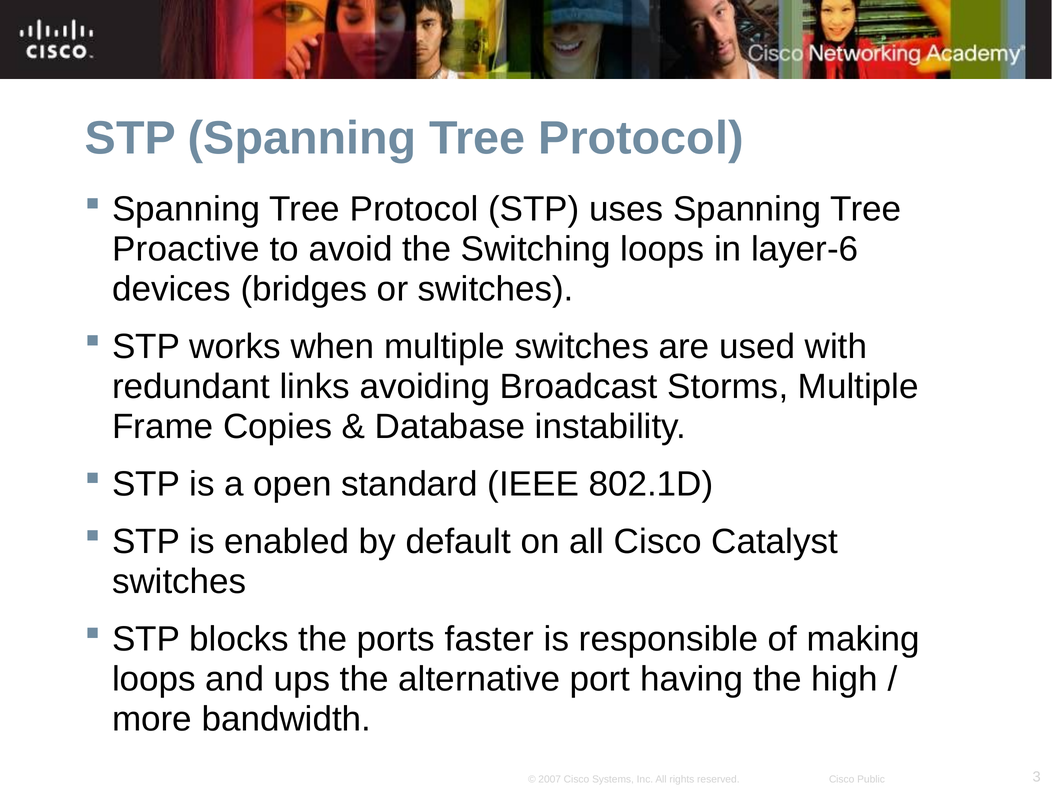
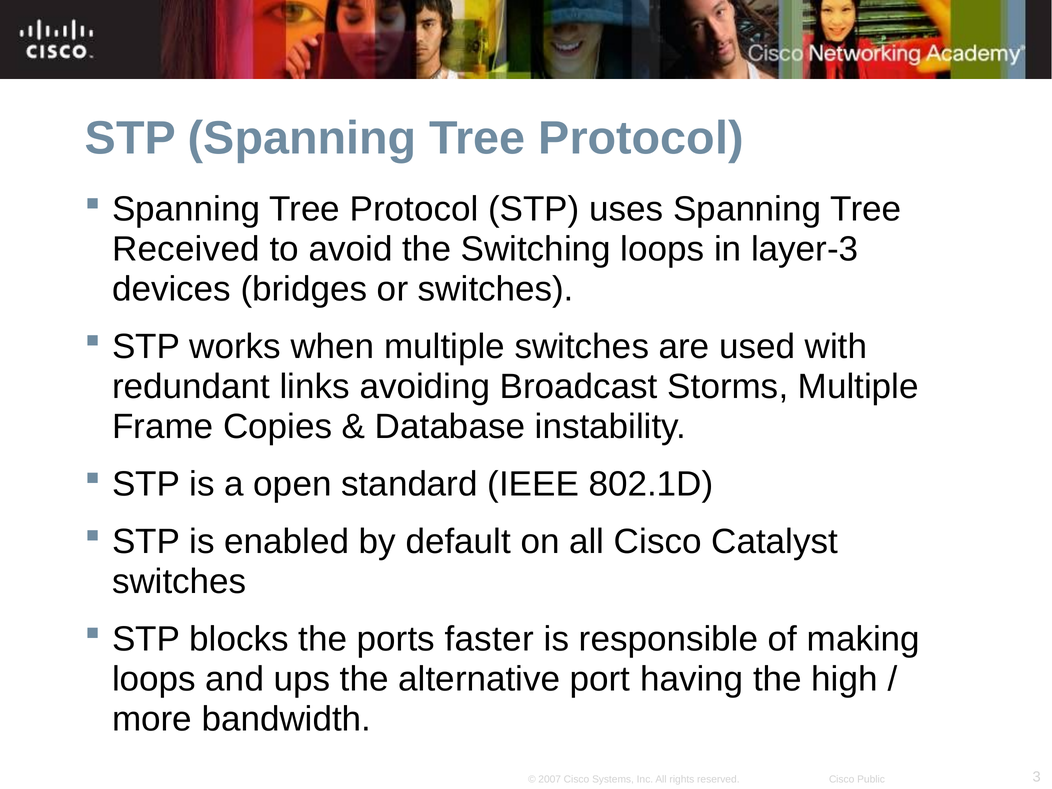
Proactive: Proactive -> Received (186, 249)
layer-6: layer-6 -> layer-3 (805, 249)
